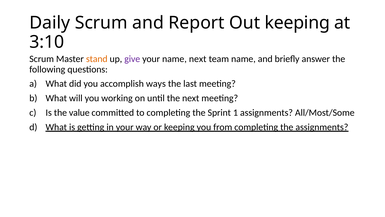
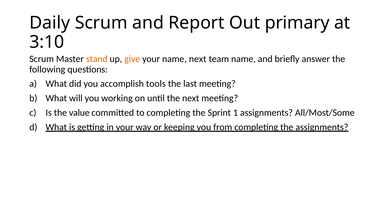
Out keeping: keeping -> primary (297, 23)
give colour: purple -> orange (132, 59)
ways: ways -> tools (156, 84)
